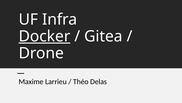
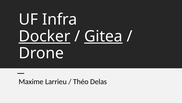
Gitea underline: none -> present (103, 36)
